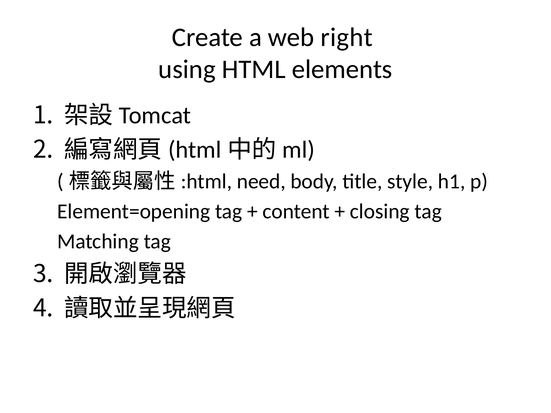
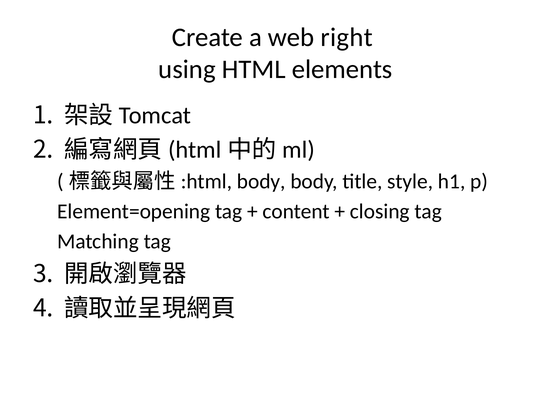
need: need -> body (261, 182)
